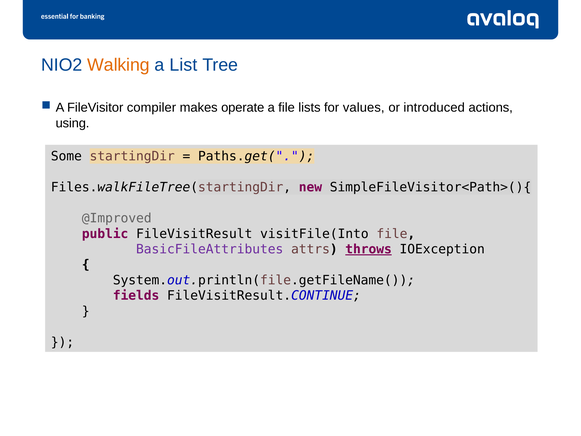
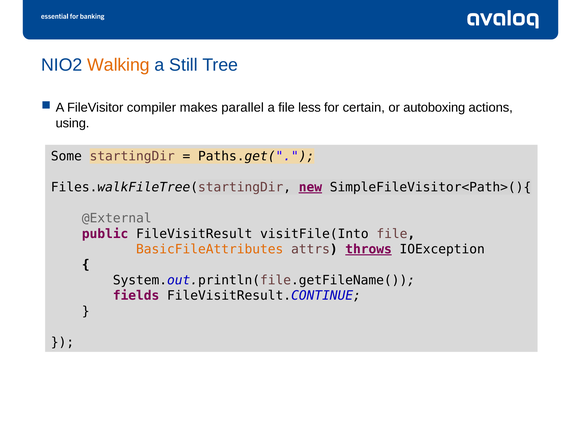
List: List -> Still (184, 65)
operate: operate -> parallel (243, 108)
lists: lists -> less (310, 108)
values: values -> certain (364, 108)
introduced: introduced -> autoboxing (434, 108)
new underline: none -> present (310, 187)
@Improved: @Improved -> @External (117, 218)
BasicFileAttributes colour: purple -> orange (210, 249)
